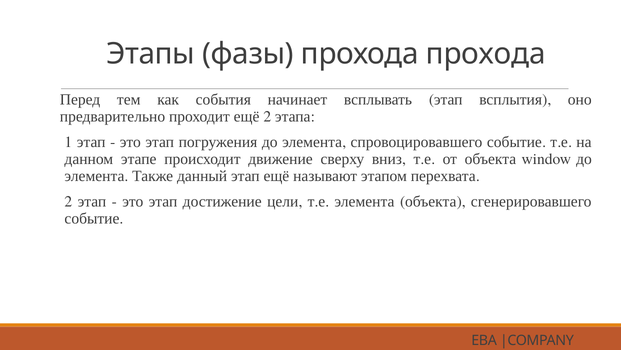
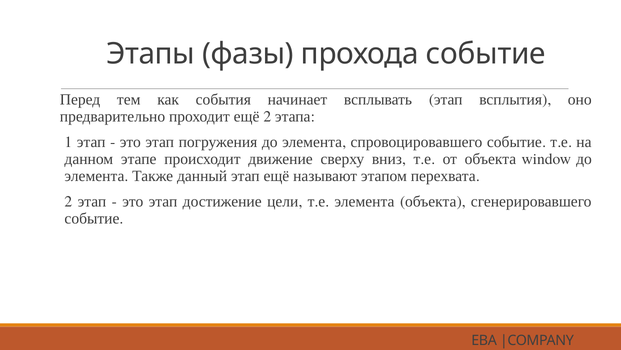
прохода прохода: прохода -> событие (486, 54)
